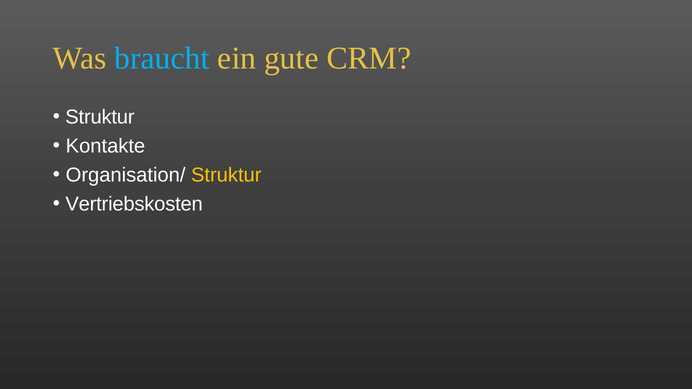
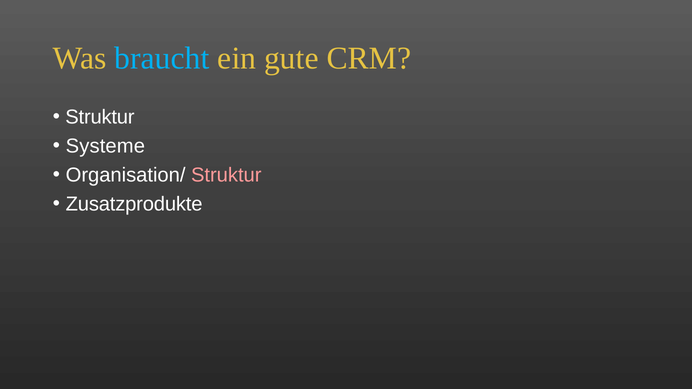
Kontakte: Kontakte -> Systeme (105, 146)
Struktur colour: yellow -> pink (226, 175)
Vertriebskosten: Vertriebskosten -> Zusatzprodukte (134, 204)
